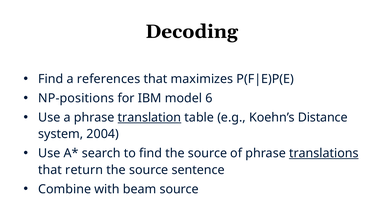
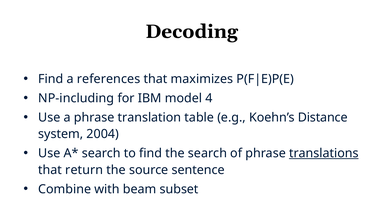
NP-positions: NP-positions -> NP-including (76, 98)
6: 6 -> 4 (209, 98)
translation underline: present -> none (149, 117)
find the source: source -> search (207, 153)
beam source: source -> subset (179, 189)
